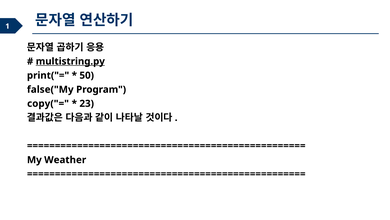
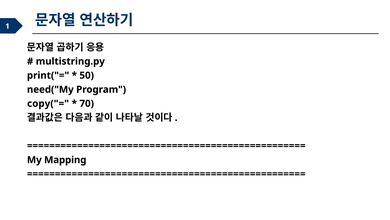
multistring.py underline: present -> none (70, 61)
false("My: false("My -> need("My (50, 89)
23: 23 -> 70 (87, 103)
Weather: Weather -> Mapping (65, 159)
